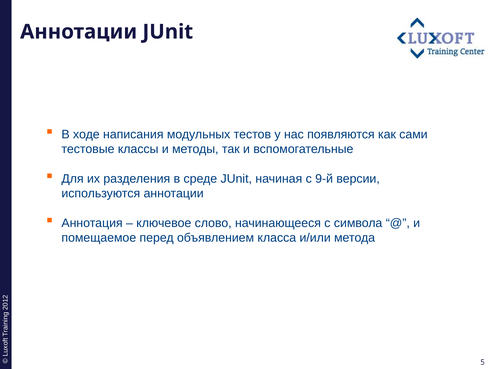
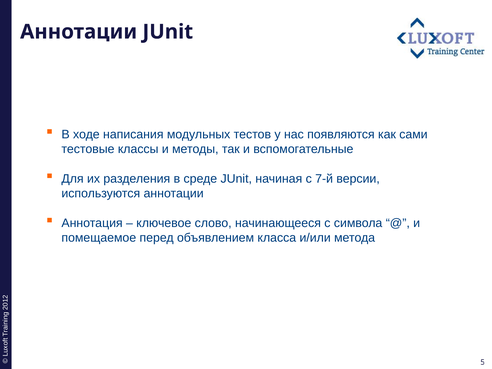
9-й: 9-й -> 7-й (324, 179)
